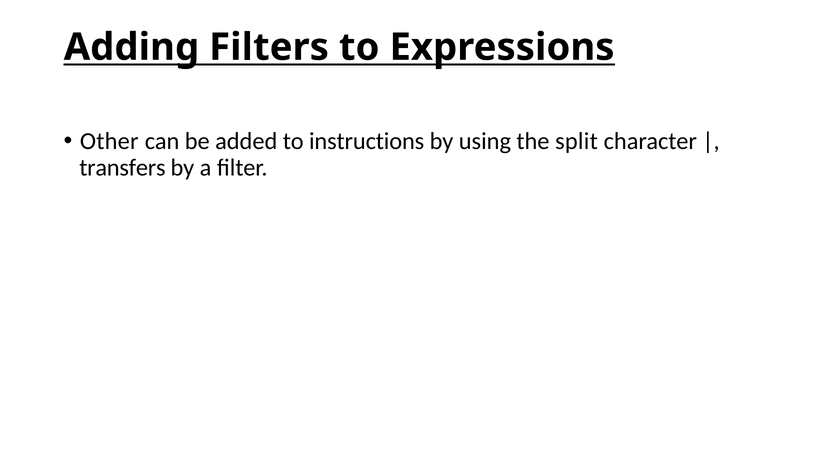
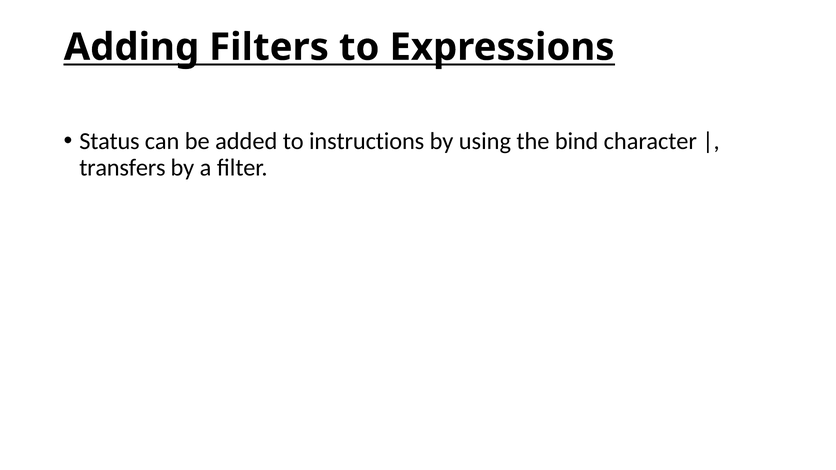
Other: Other -> Status (109, 141)
split: split -> bind (577, 141)
